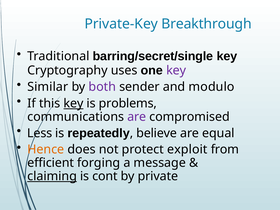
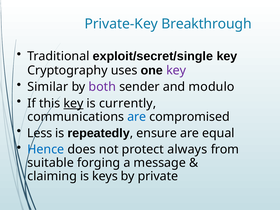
barring/secret/single: barring/secret/single -> exploit/secret/single (153, 56)
problems: problems -> currently (128, 103)
are colour: purple -> blue (137, 117)
believe: believe -> ensure (157, 133)
Hence colour: orange -> blue (46, 149)
exploit: exploit -> always (187, 149)
efficient: efficient -> suitable (51, 163)
claiming underline: present -> none (52, 176)
cont: cont -> keys (105, 176)
